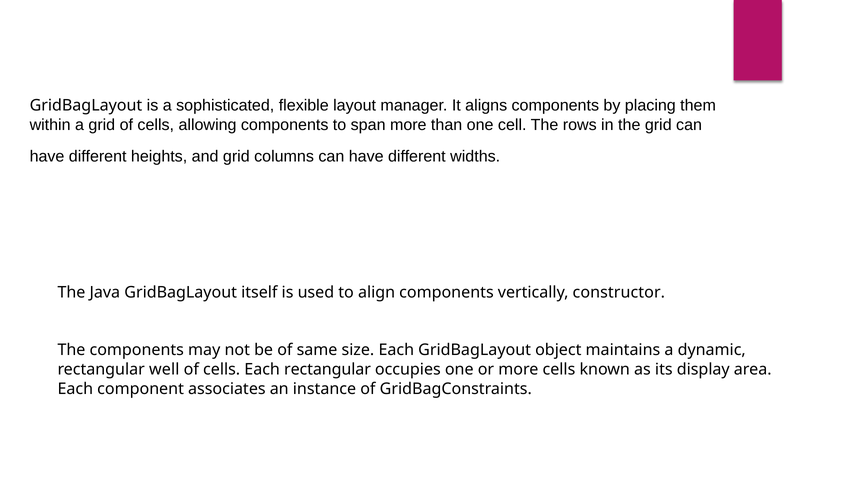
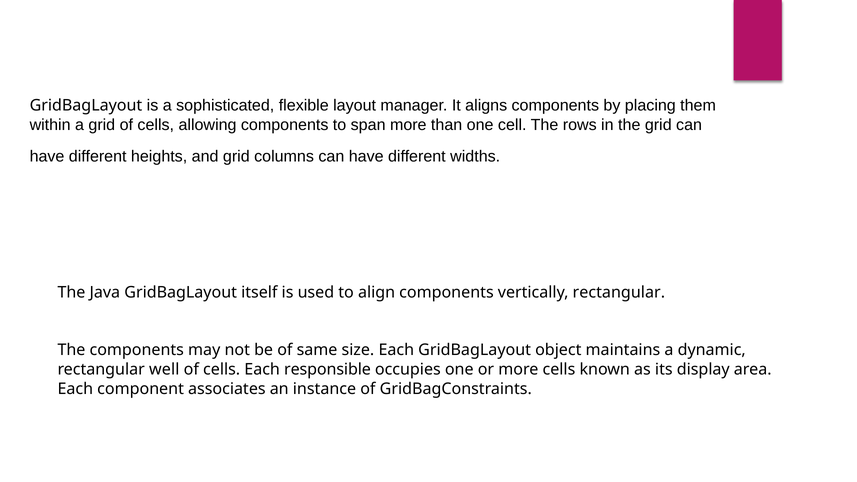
vertically constructor: constructor -> rectangular (619, 292)
Each rectangular: rectangular -> responsible (328, 369)
